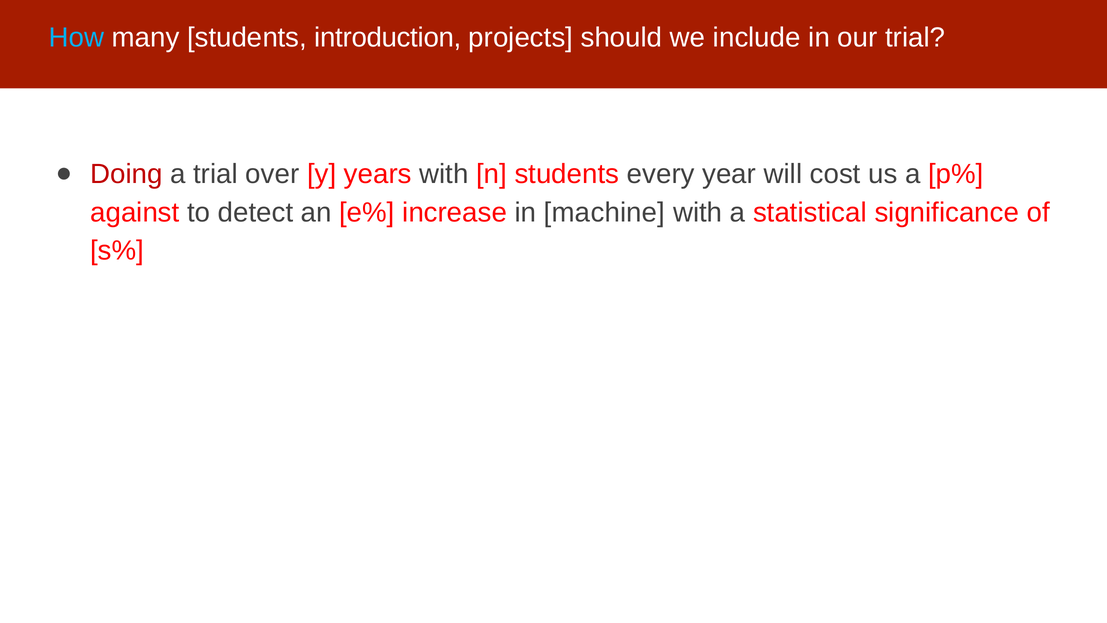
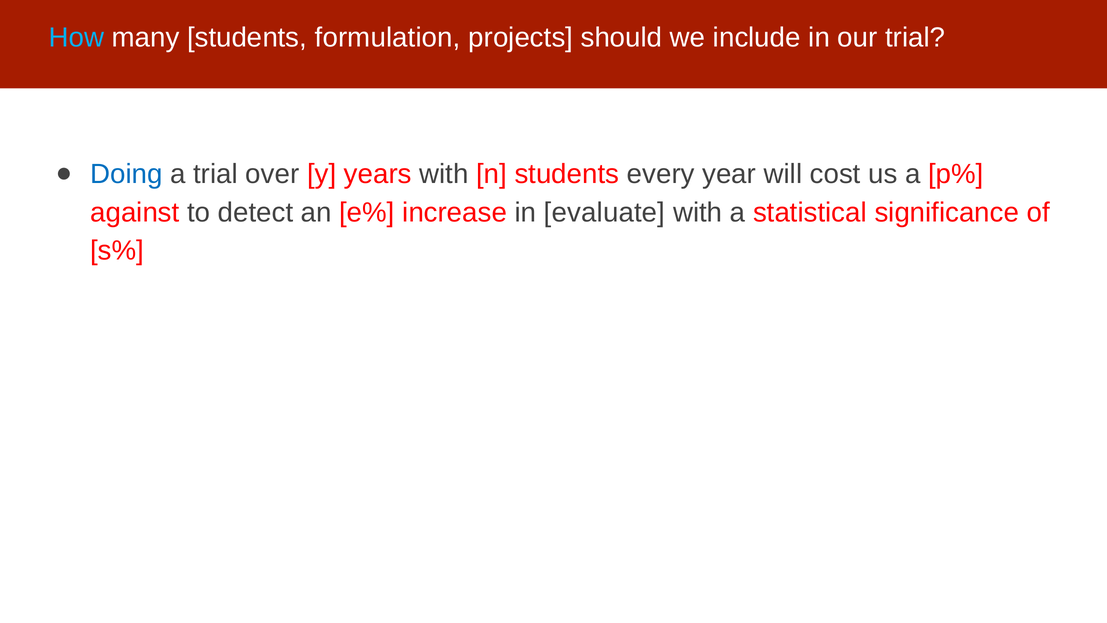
introduction: introduction -> formulation (388, 37)
Doing colour: red -> blue (126, 174)
machine: machine -> evaluate (605, 212)
